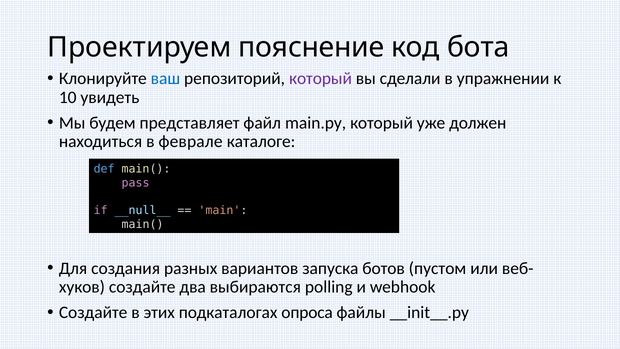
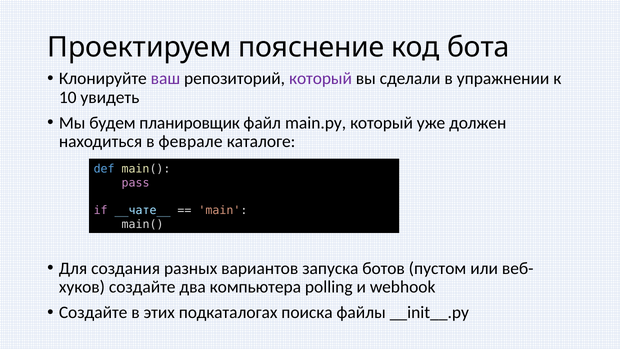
ваш colour: blue -> purple (165, 79)
представляет: представляет -> планировщик (190, 123)
__null__: __null__ -> __чате__ (143, 210)
выбираются: выбираются -> компьютера (255, 287)
опроса: опроса -> поиска (307, 312)
